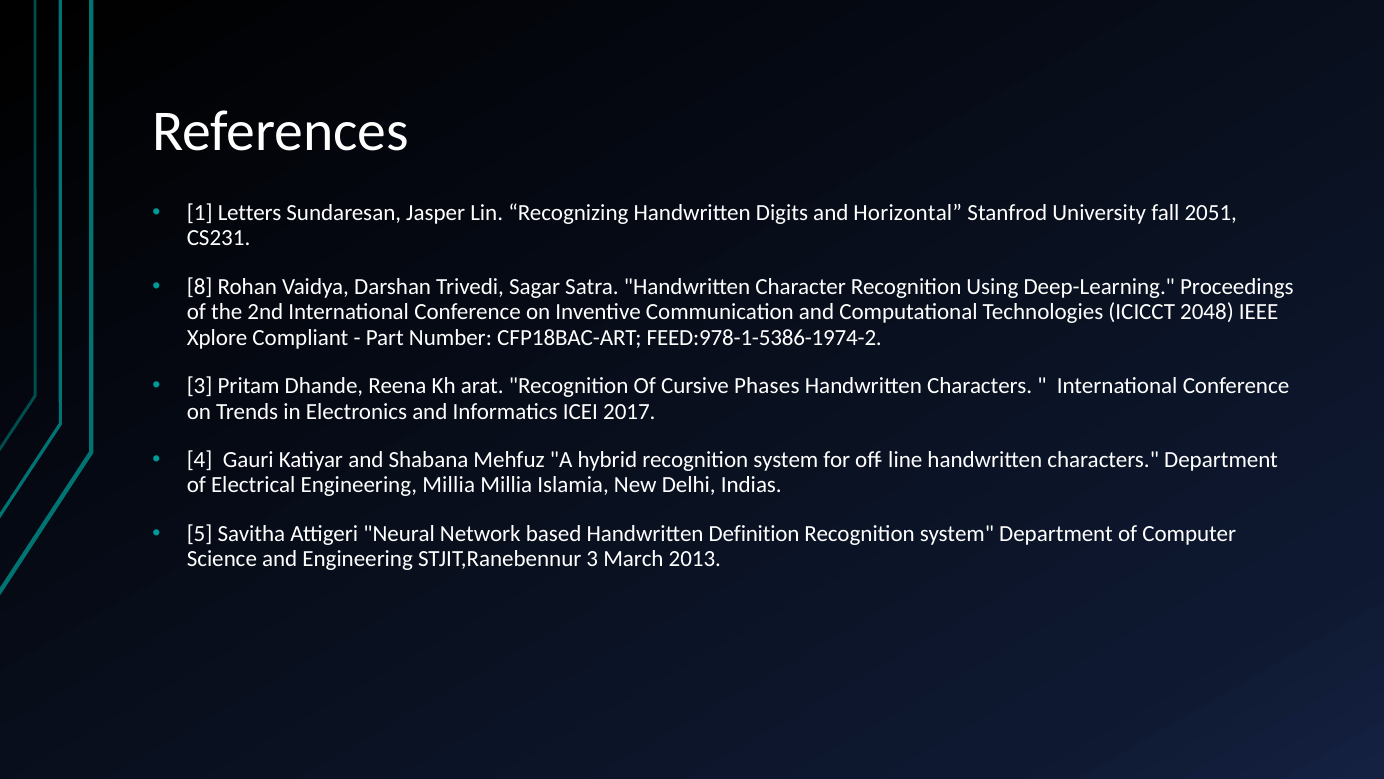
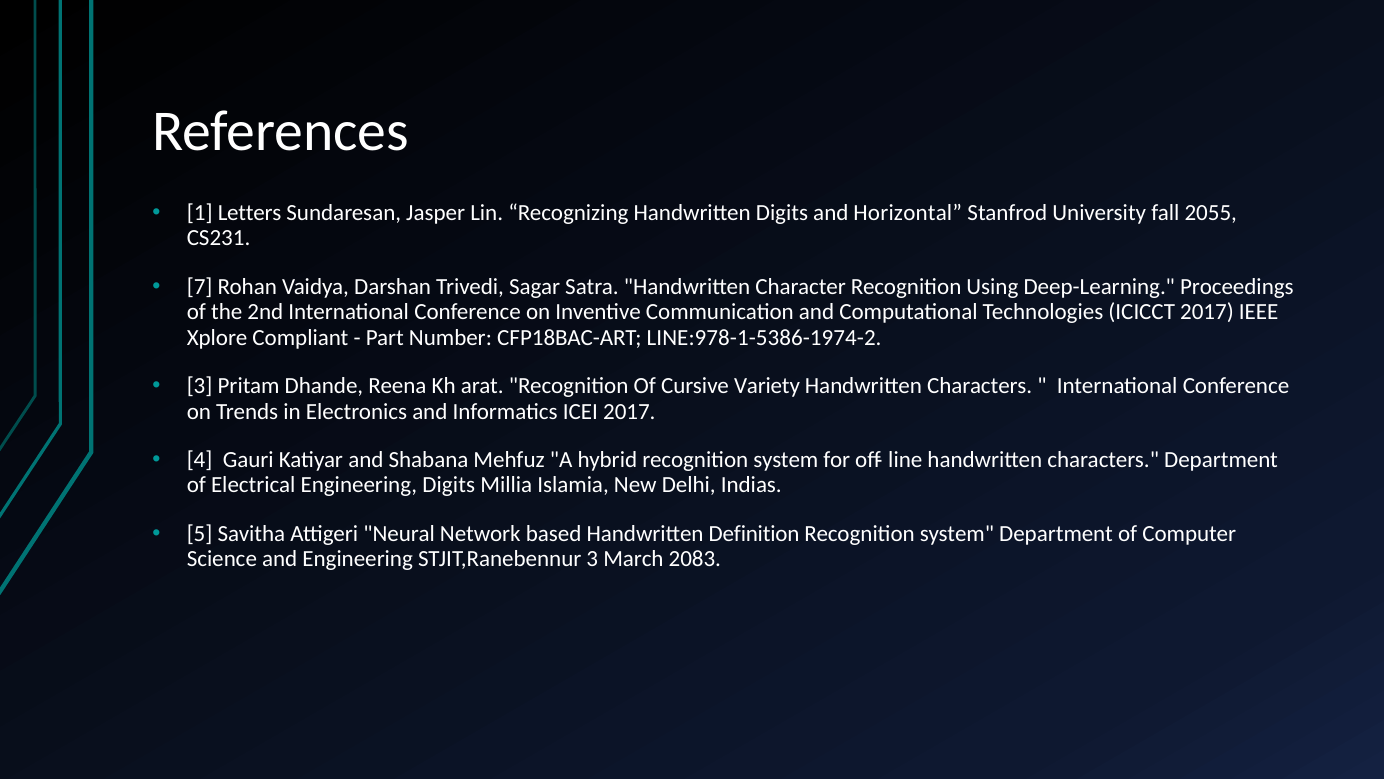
2051: 2051 -> 2055 (1211, 213)
8: 8 -> 7 (200, 287)
ICICCT 2048: 2048 -> 2017 (1207, 312)
FEED:978-1-5386-1974-2: FEED:978-1-5386-1974-2 -> LINE:978-1-5386-1974-2 (764, 337)
Phases: Phases -> Variety (767, 386)
Engineering Millia: Millia -> Digits (449, 485)
2013: 2013 -> 2083 (695, 559)
